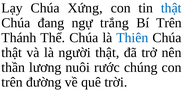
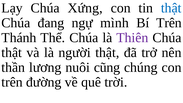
trắng: trắng -> mình (114, 23)
Thiên colour: blue -> purple (132, 38)
rước: rước -> cũng (107, 67)
